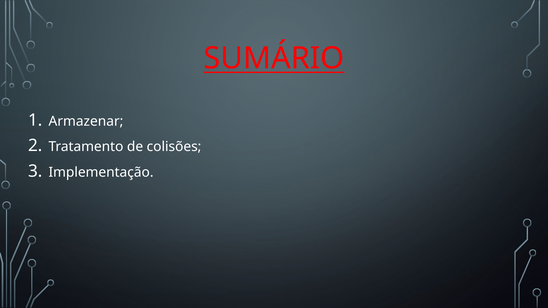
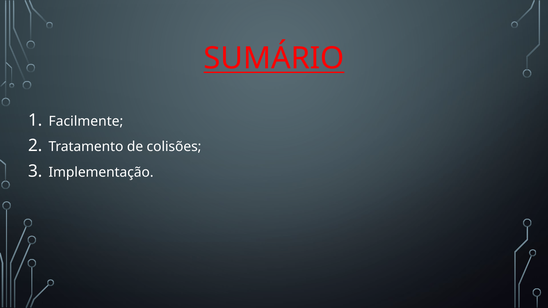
Armazenar: Armazenar -> Facilmente (86, 121)
